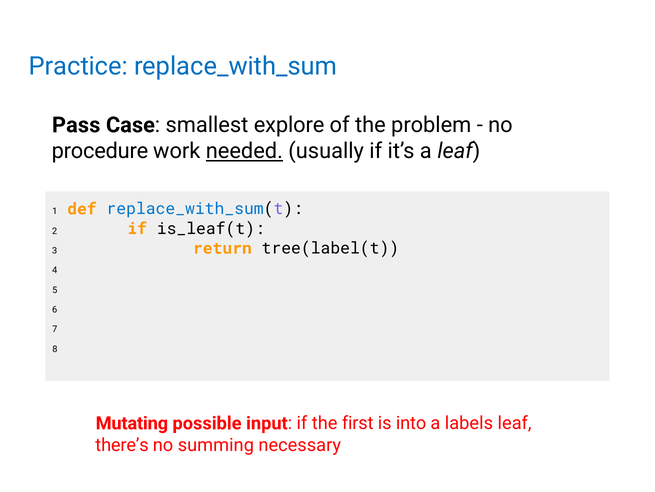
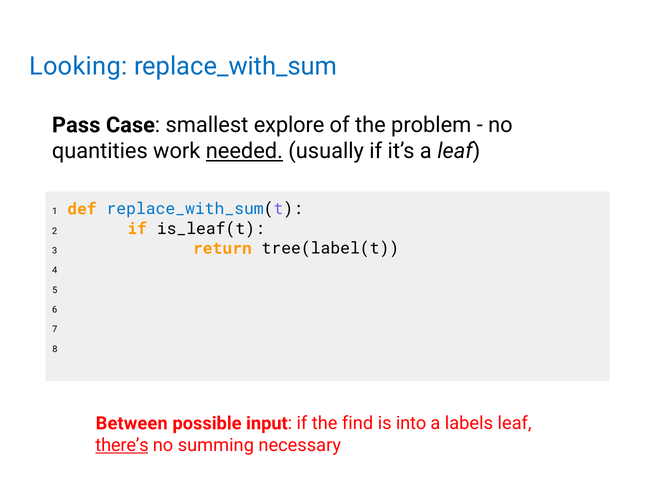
Practice: Practice -> Looking (78, 66)
procedure: procedure -> quantities (100, 151)
Mutating: Mutating -> Between (132, 423)
first: first -> find (358, 423)
there’s underline: none -> present (122, 444)
